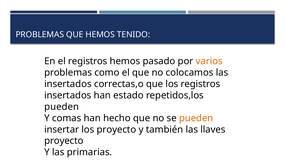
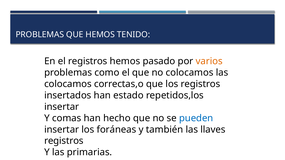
insertados: insertados -> colocamos (68, 84)
pueden: pueden -> insertar (62, 107)
pueden colour: orange -> blue (196, 118)
los proyecto: proyecto -> foráneas (116, 130)
proyecto: proyecto -> registros (64, 141)
